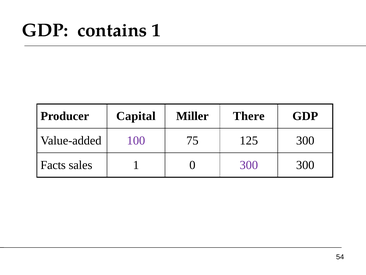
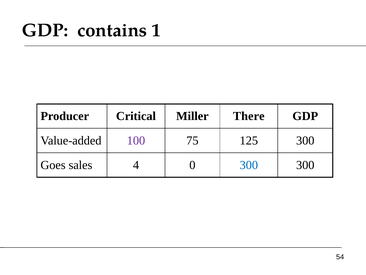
Capital: Capital -> Critical (136, 116)
Facts: Facts -> Goes (53, 165)
sales 1: 1 -> 4 (136, 165)
300 colour: purple -> blue (249, 165)
